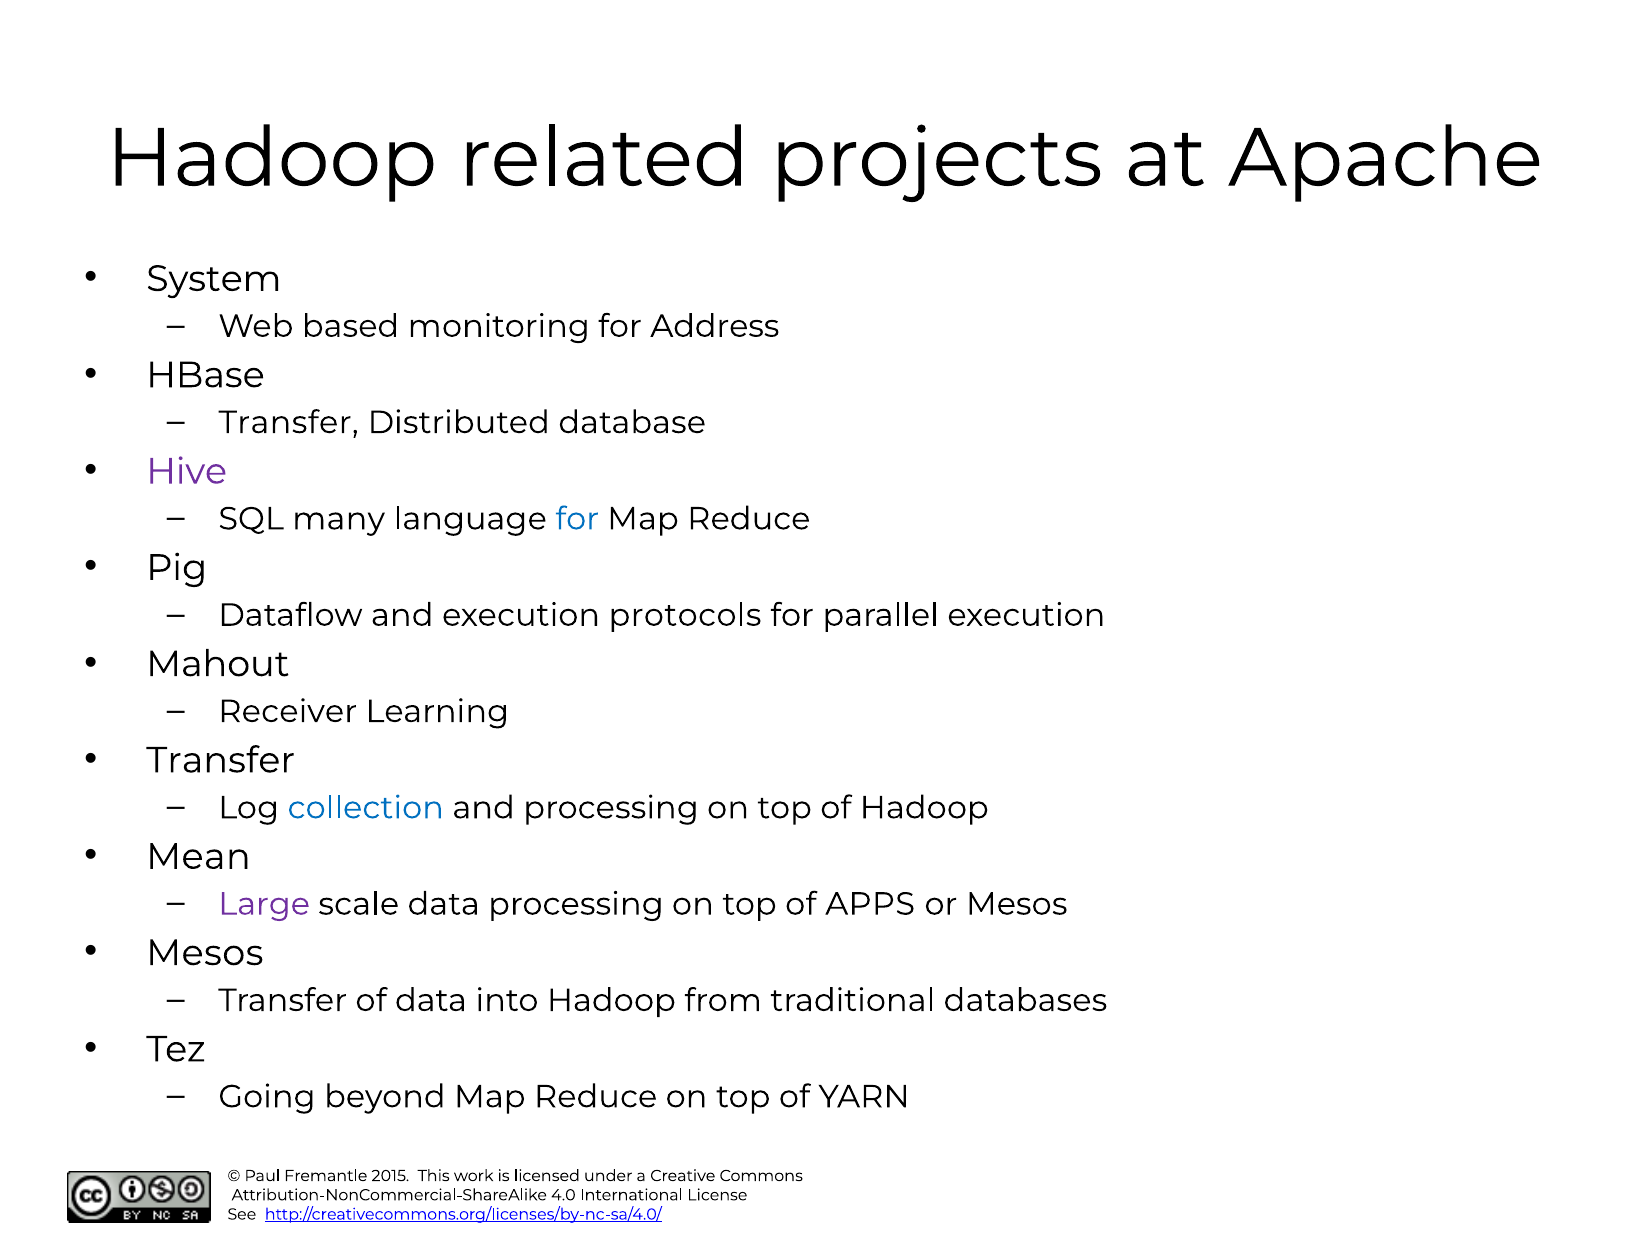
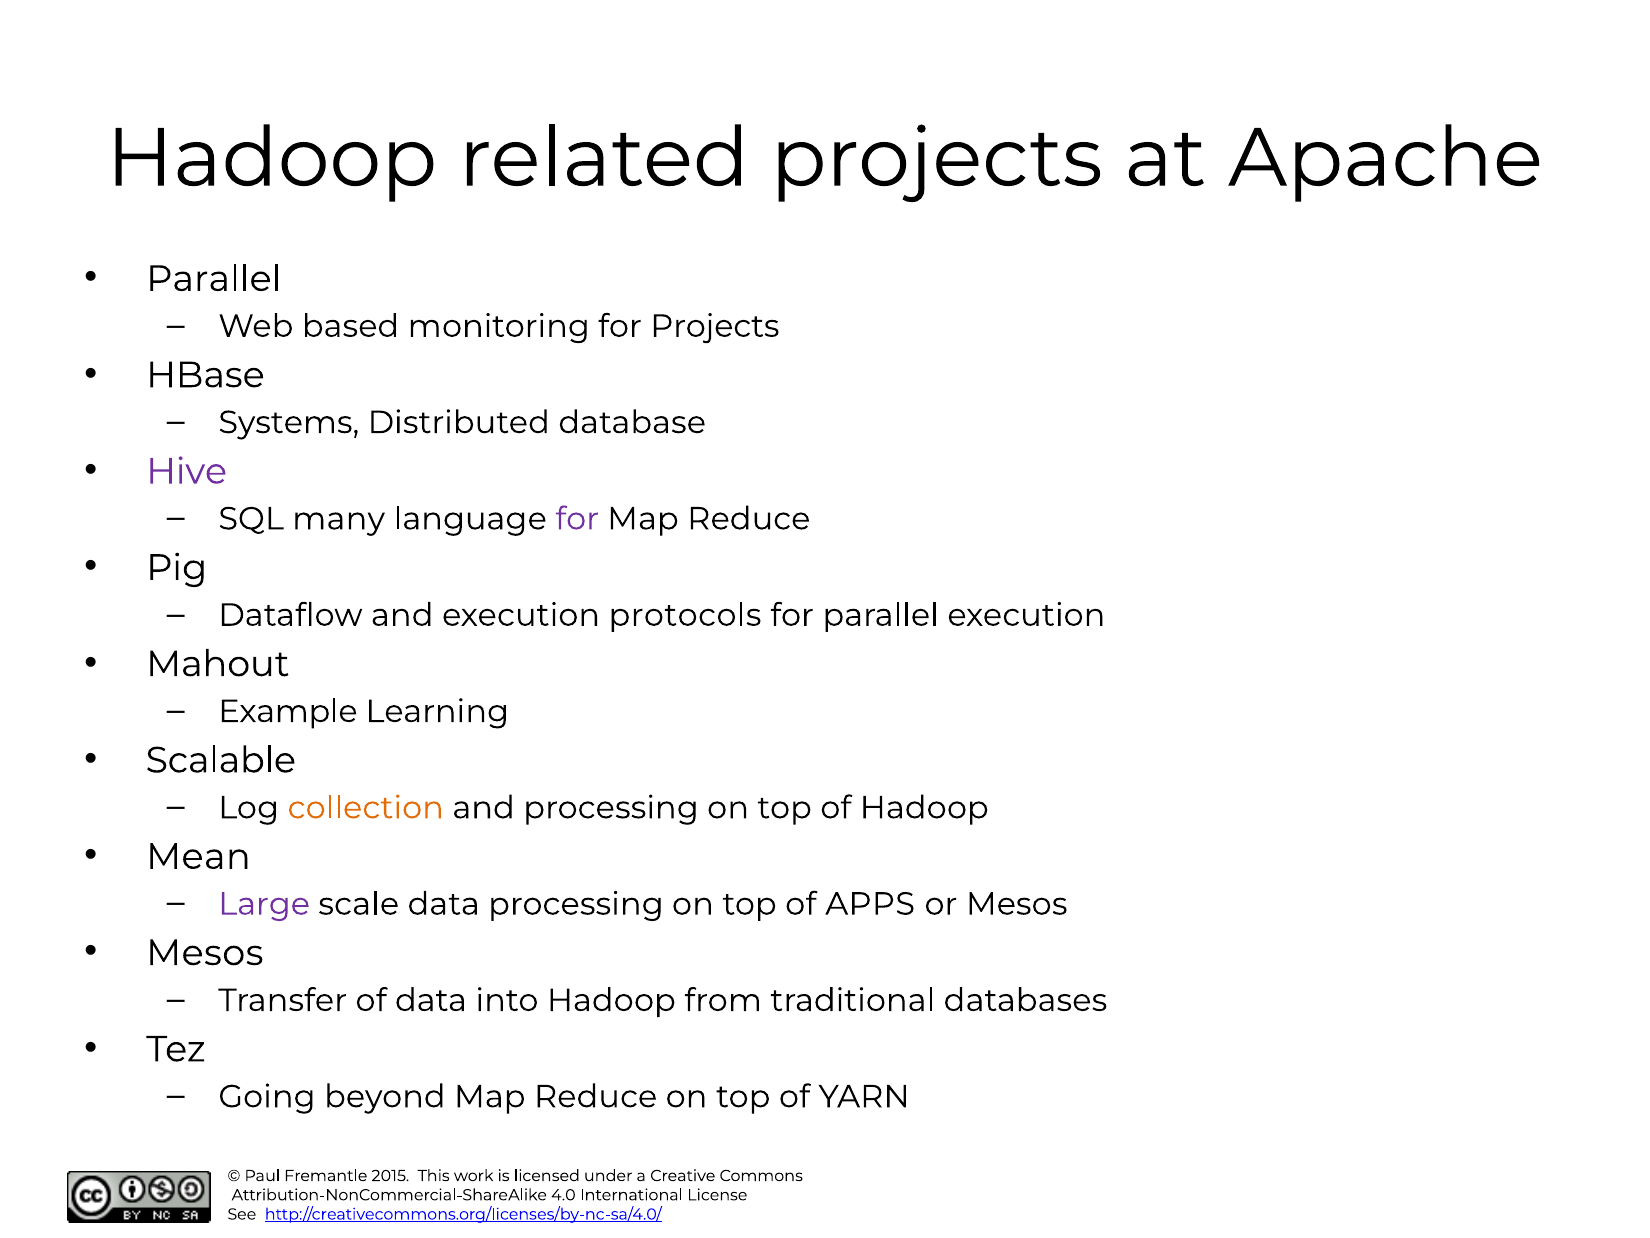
System: System -> Parallel (214, 279)
for Address: Address -> Projects (715, 326)
Transfer: Transfer -> Systems (289, 422)
for colour: blue -> purple (577, 519)
Receiver: Receiver -> Example (288, 711)
Transfer: Transfer -> Scalable (221, 760)
collection colour: blue -> orange (366, 807)
